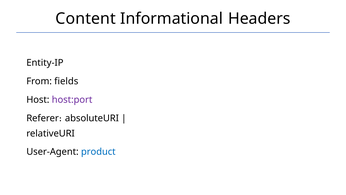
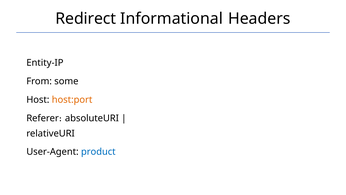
Content: Content -> Redirect (86, 19)
fields: fields -> some (66, 81)
host:port colour: purple -> orange (72, 100)
